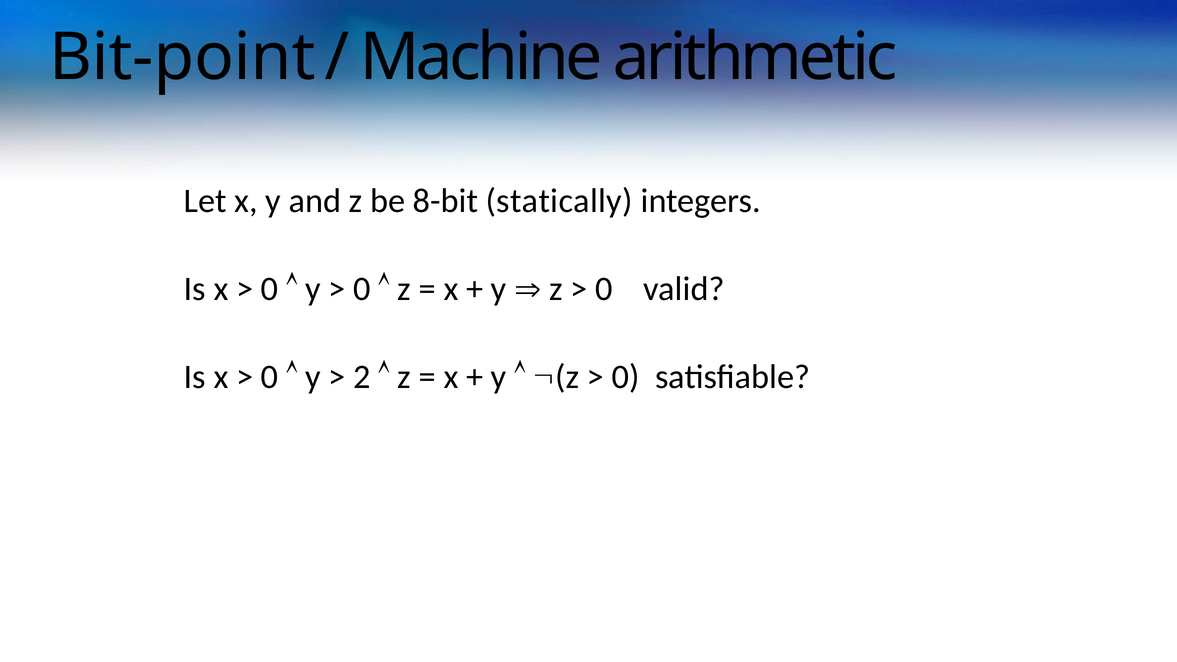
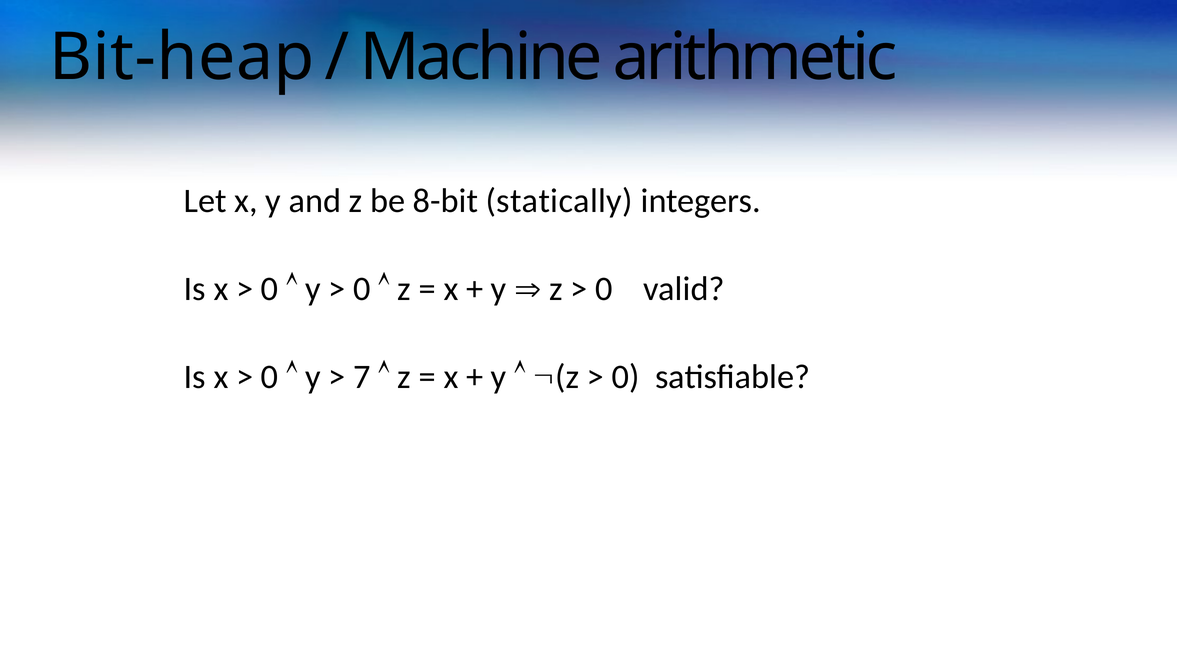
Bit-point: Bit-point -> Bit-heap (182, 58)
2: 2 -> 7 (362, 377)
